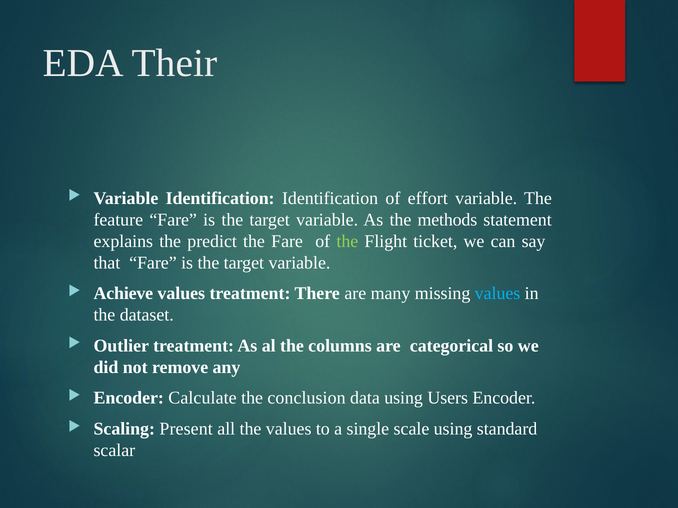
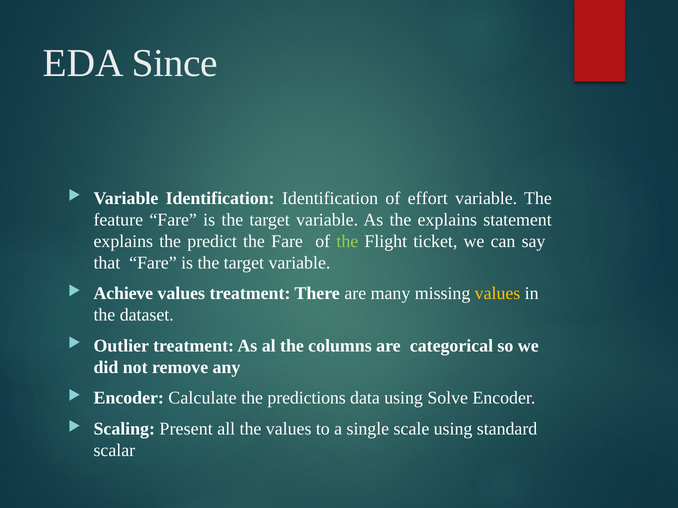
Their: Their -> Since (175, 63)
the methods: methods -> explains (447, 220)
values colour: light blue -> yellow (498, 294)
conclusion: conclusion -> predictions (307, 398)
Users: Users -> Solve (448, 398)
